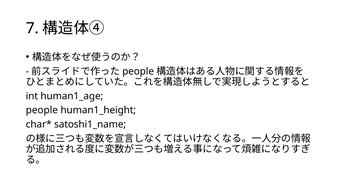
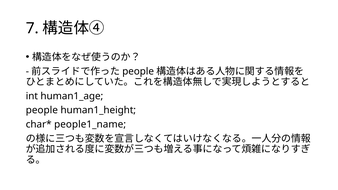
satoshi1_name: satoshi1_name -> people1_name (90, 124)
